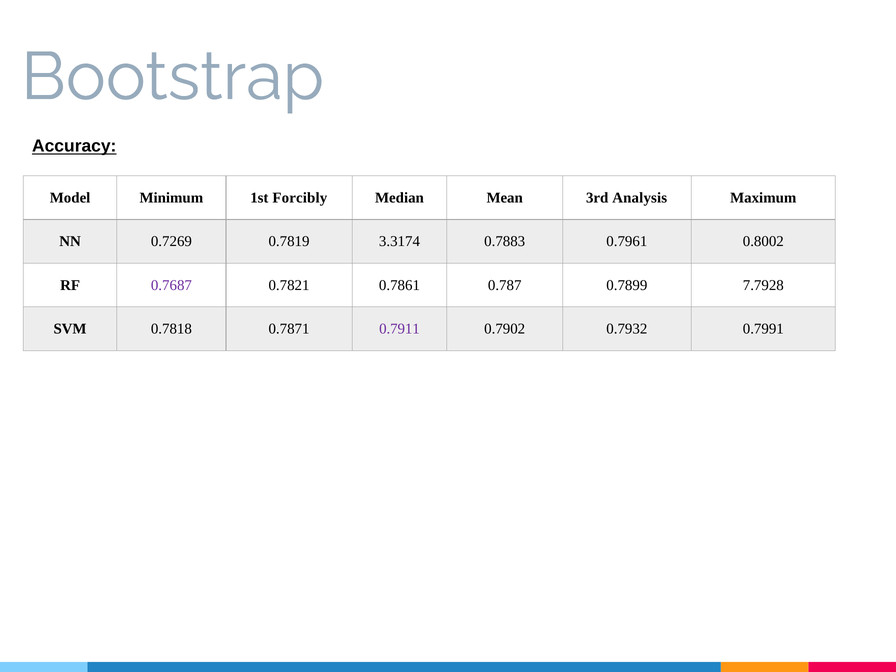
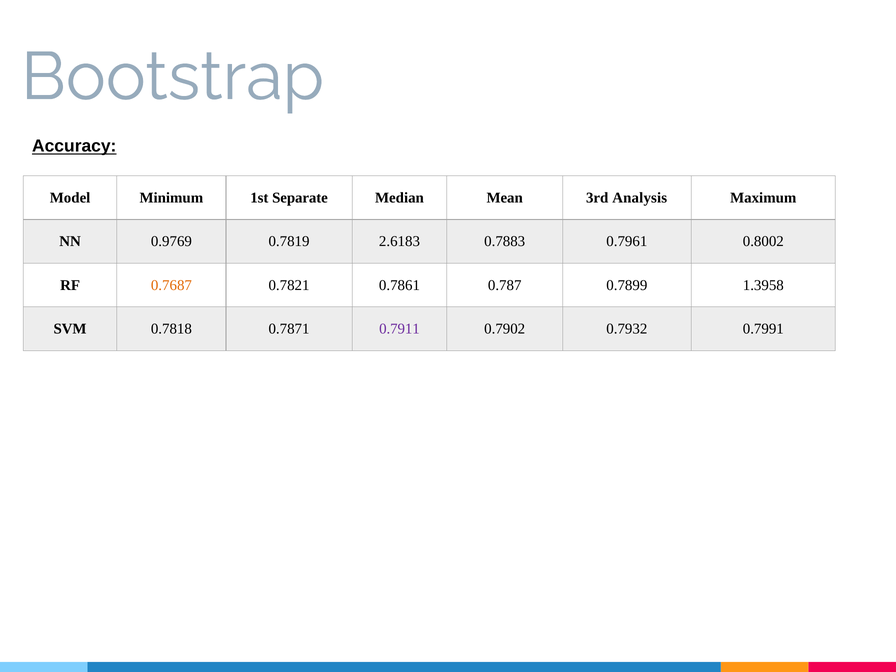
Forcibly: Forcibly -> Separate (300, 198)
0.7269: 0.7269 -> 0.9769 (171, 242)
3.3174: 3.3174 -> 2.6183 (399, 242)
0.7687 colour: purple -> orange (171, 285)
7.7928: 7.7928 -> 1.3958 (763, 285)
